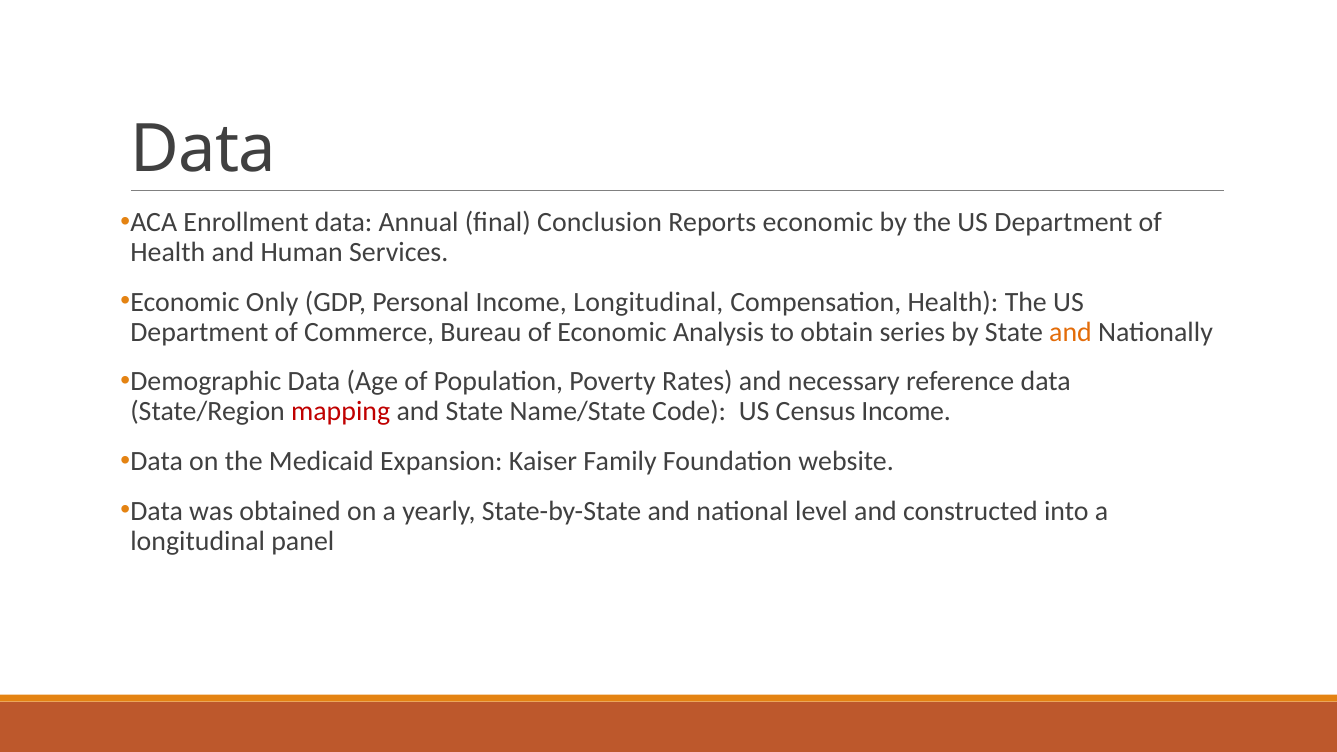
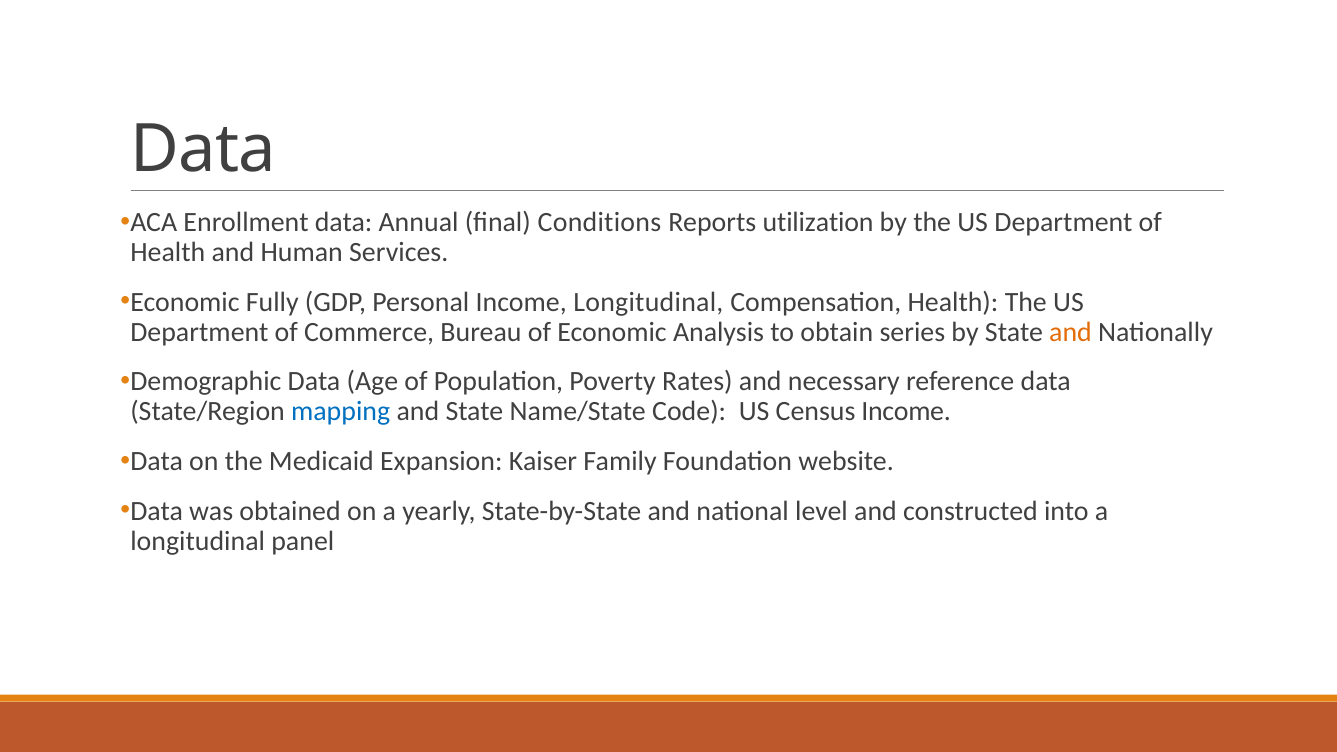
Conclusion: Conclusion -> Conditions (599, 222)
Reports economic: economic -> utilization (818, 222)
Only: Only -> Fully (272, 302)
mapping colour: red -> blue (341, 412)
